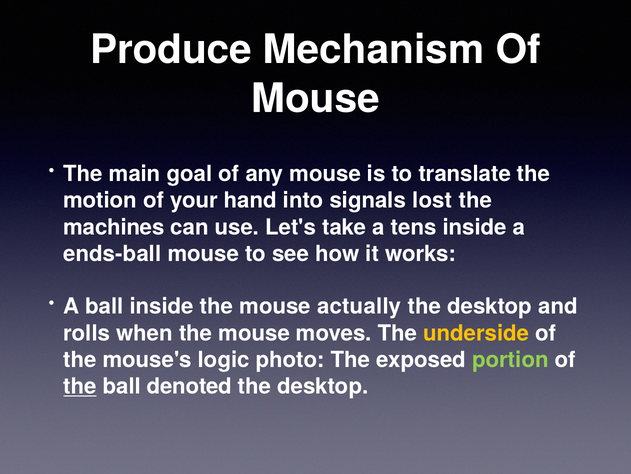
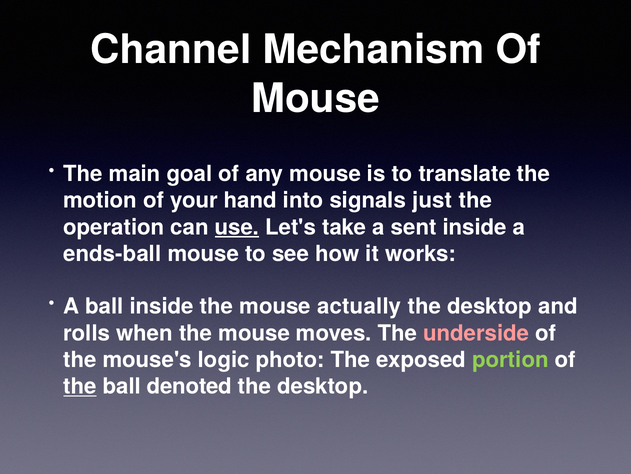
Produce: Produce -> Channel (171, 50)
lost: lost -> just (432, 200)
machines: machines -> operation (114, 227)
use underline: none -> present (237, 227)
tens: tens -> sent (414, 227)
underside colour: yellow -> pink (476, 333)
